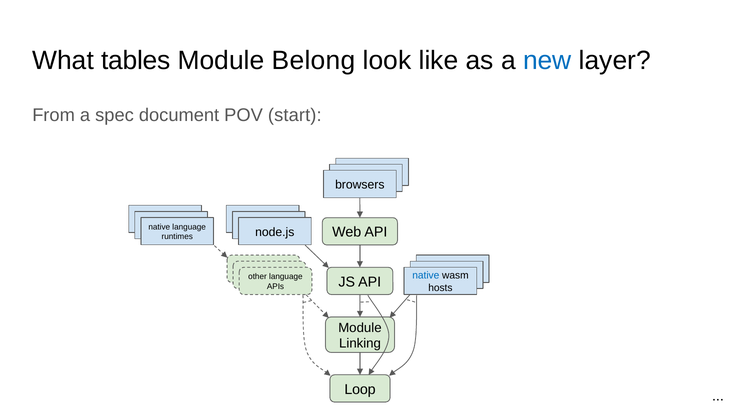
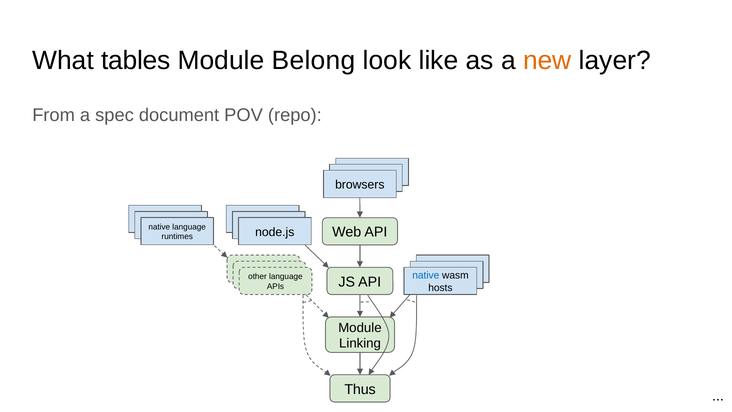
new colour: blue -> orange (547, 61)
start: start -> repo (295, 115)
Loop: Loop -> Thus (360, 389)
